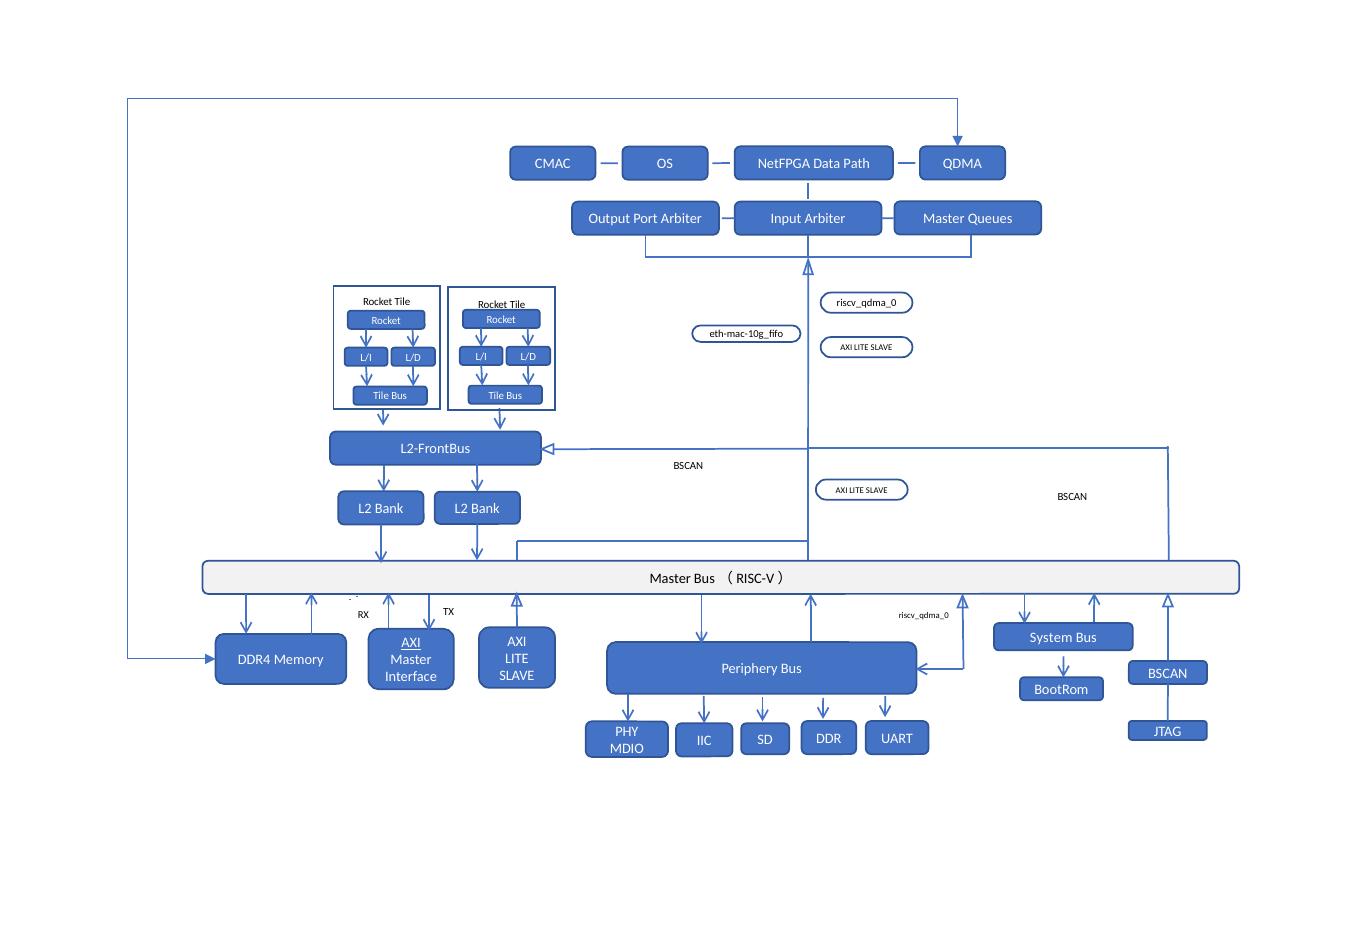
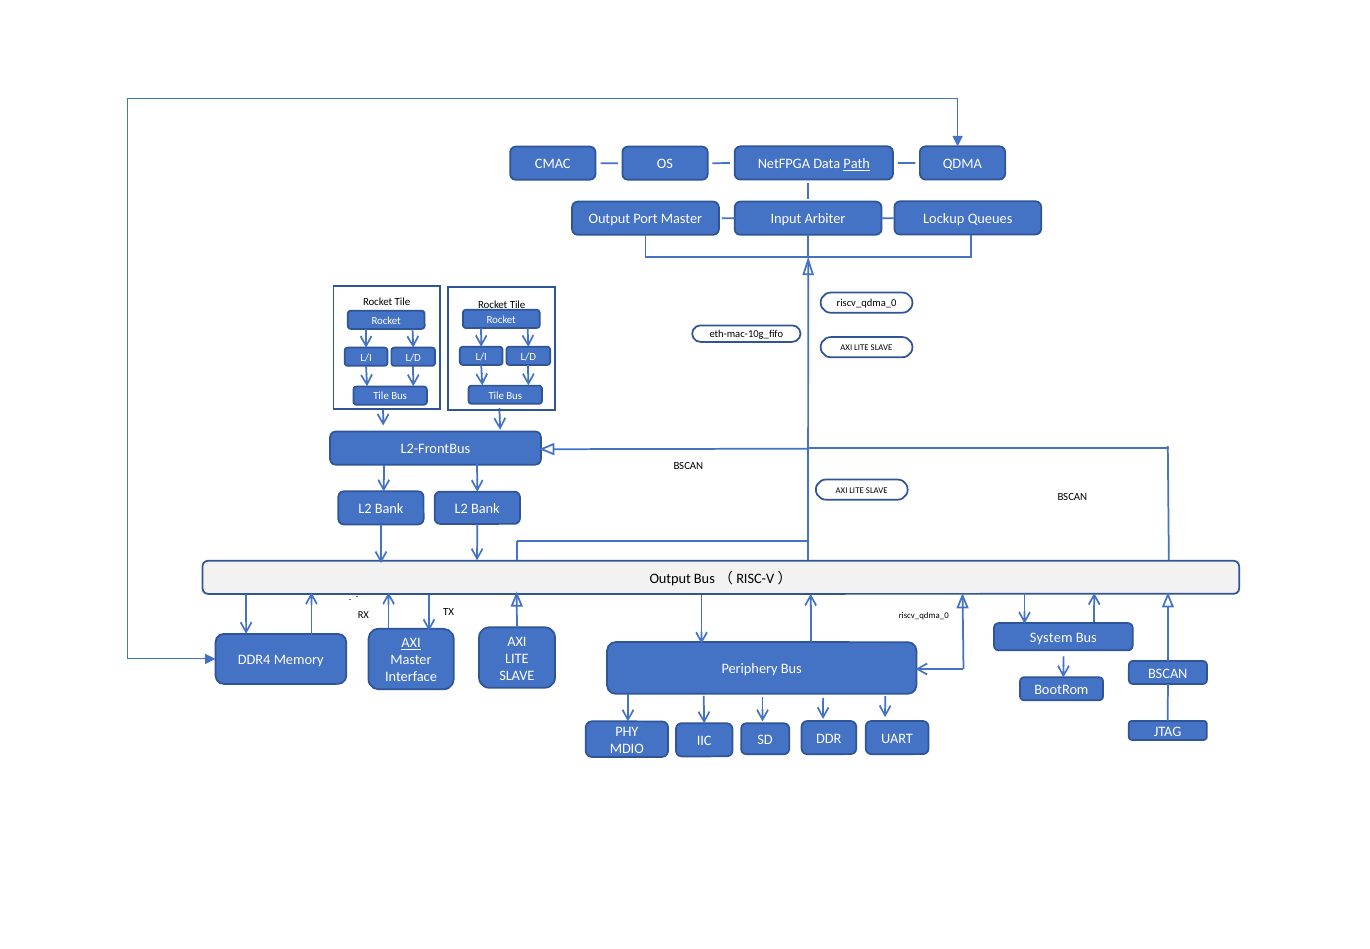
Path underline: none -> present (857, 164)
Port Arbiter: Arbiter -> Master (682, 219)
Arbiter Master: Master -> Lockup (944, 219)
Master: Master -> Output (670, 578)
